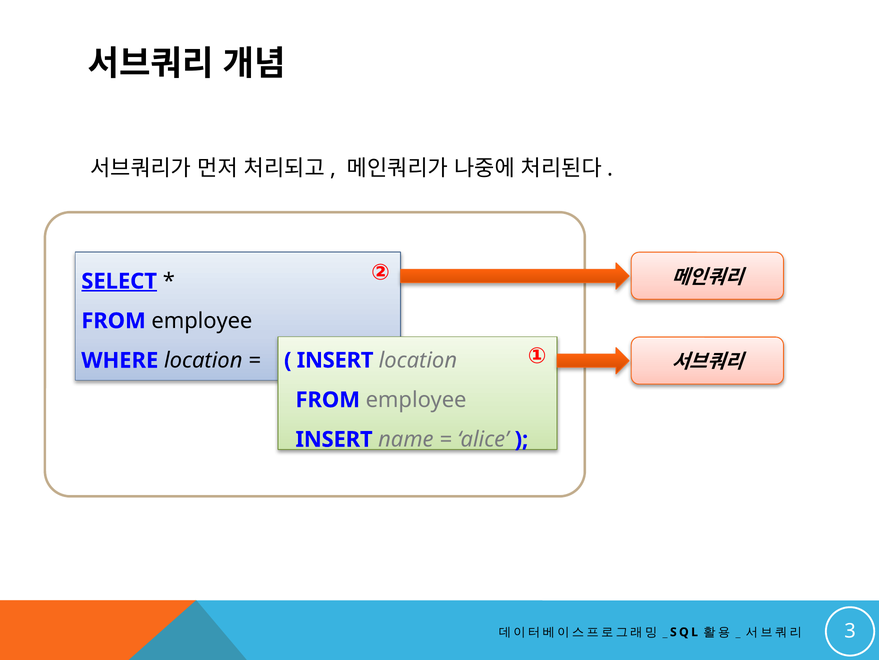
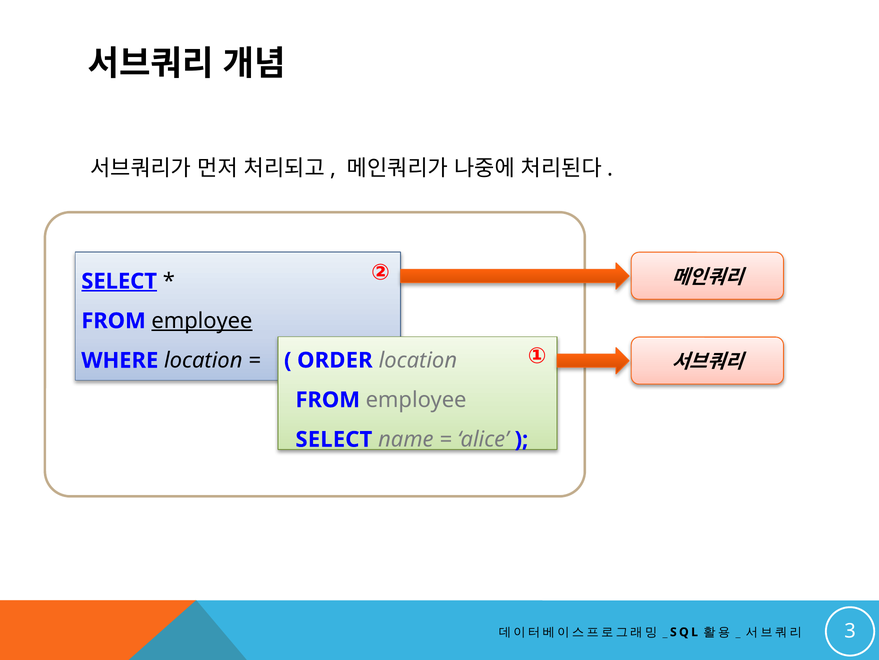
employee underline: none -> present (202, 321)
INSERT: INSERT -> ORDER (335, 360)
INSERT: INSERT -> SELECT (334, 439)
